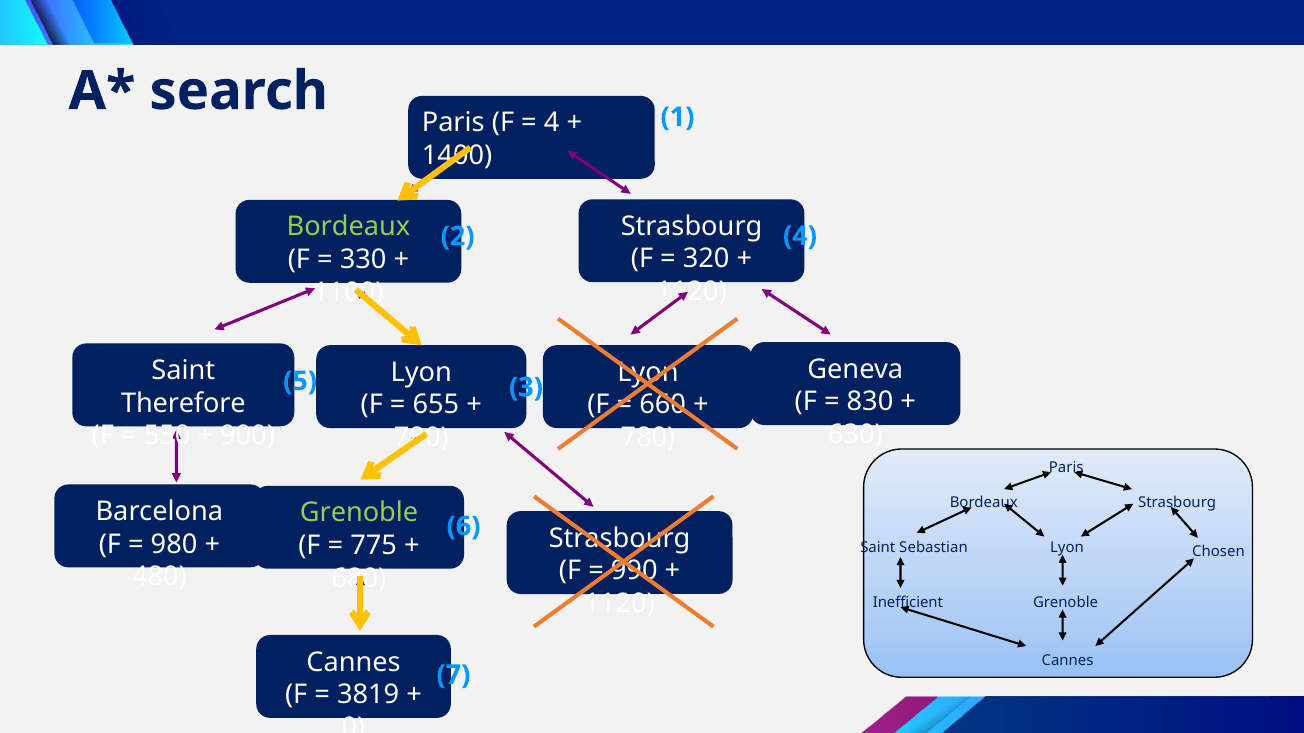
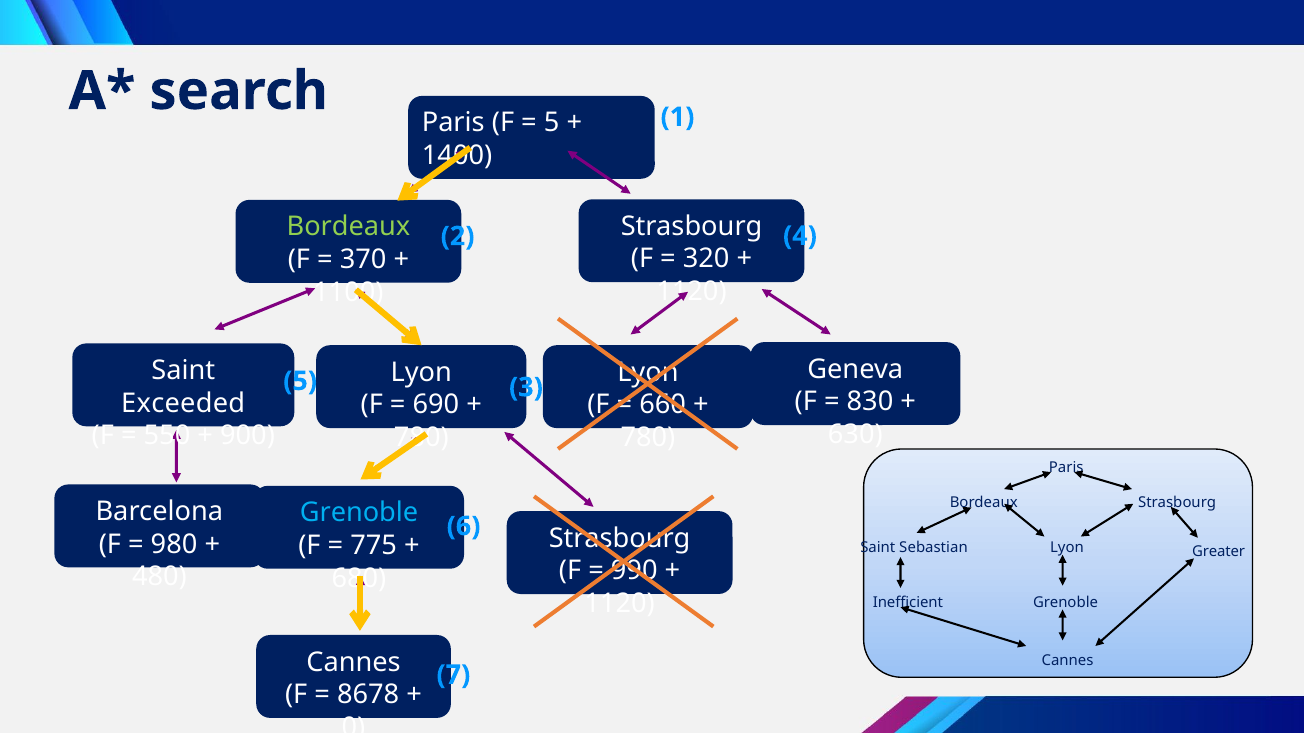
4: 4 -> 5 (552, 123)
330: 330 -> 370 (363, 260)
Therefore: Therefore -> Exceeded (183, 403)
655: 655 -> 690 (436, 405)
Grenoble colour: light green -> light blue (359, 513)
Chosen: Chosen -> Greater (1219, 552)
3819: 3819 -> 8678 (368, 695)
